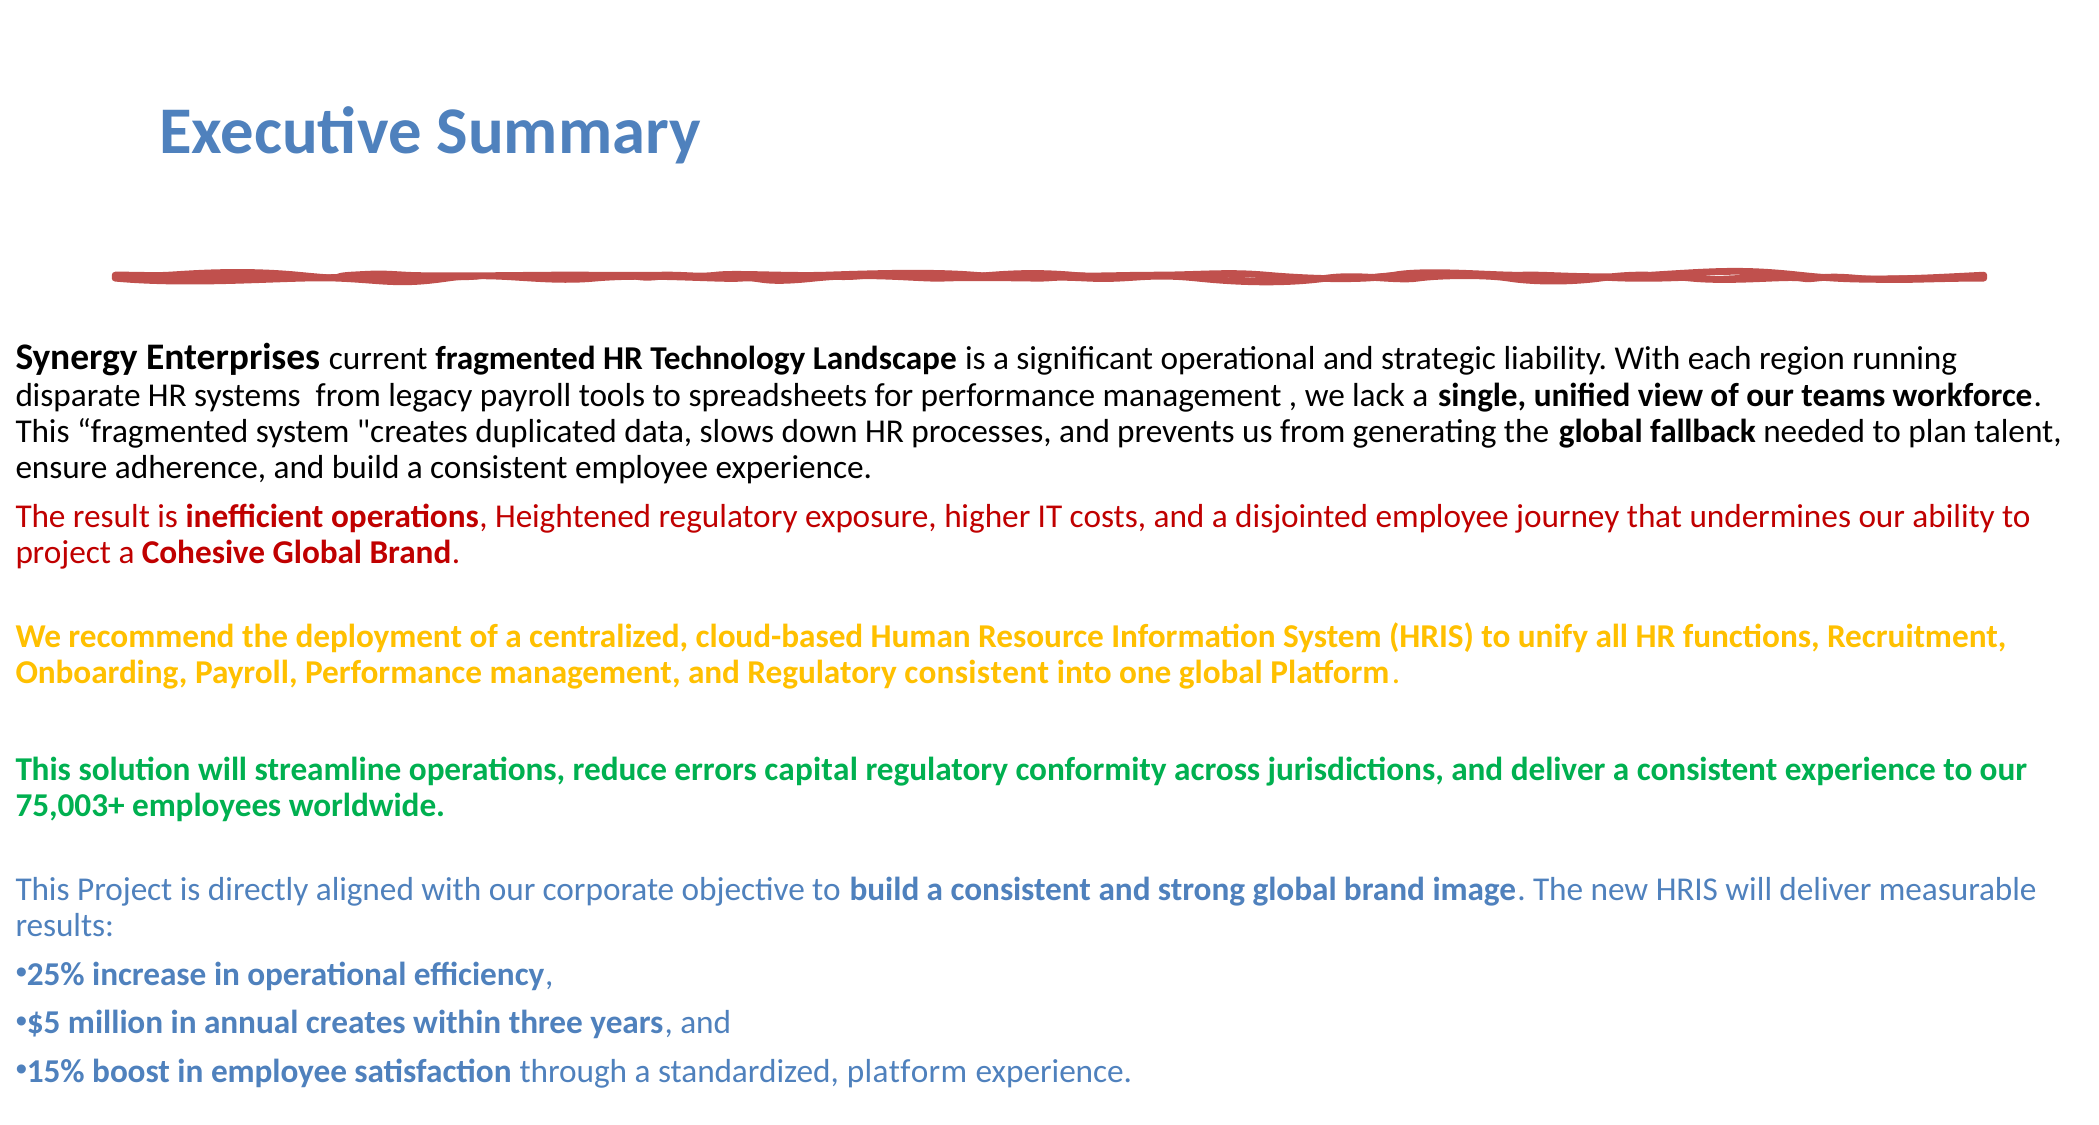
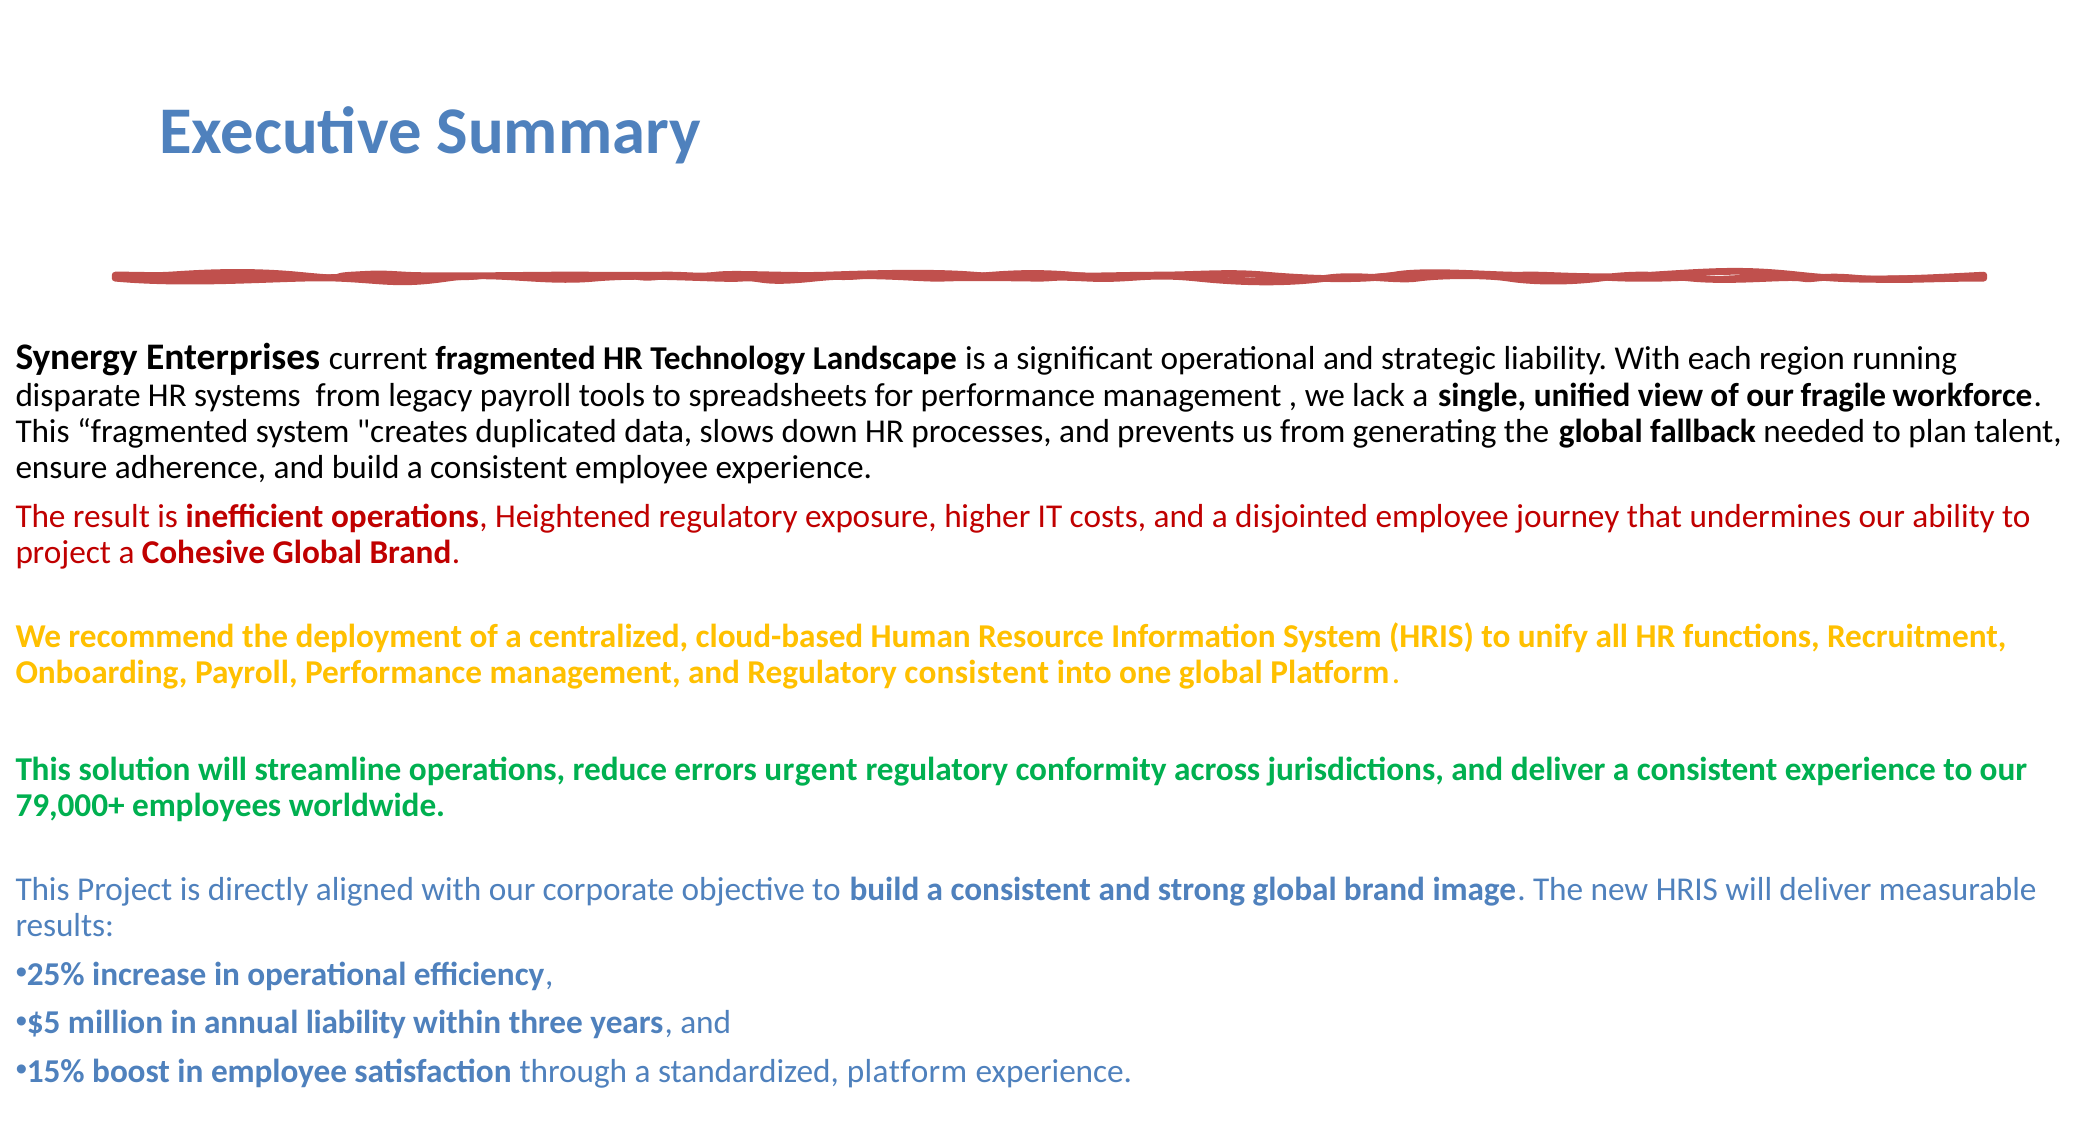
teams: teams -> fragile (1843, 396)
capital: capital -> urgent (811, 769)
75,003+: 75,003+ -> 79,000+ (70, 805)
annual creates: creates -> liability (356, 1022)
